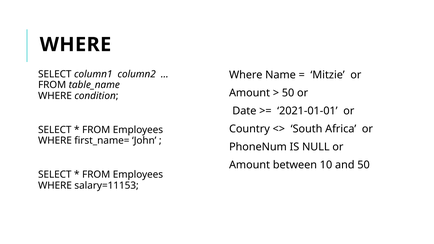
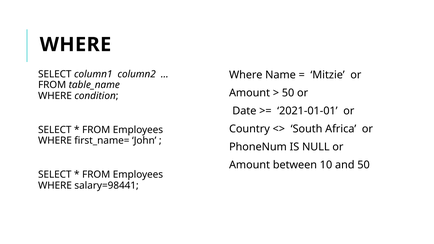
salary=11153: salary=11153 -> salary=98441 (107, 186)
